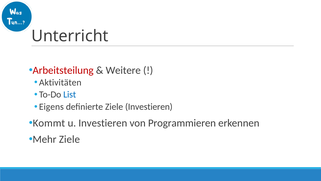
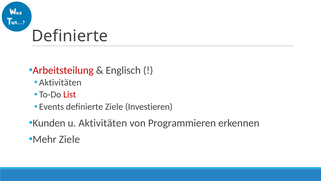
Unterricht: Unterricht -> Definierte (70, 36)
Weitere: Weitere -> Englisch (123, 70)
List colour: blue -> red (70, 94)
Eigens: Eigens -> Events (51, 107)
Kommt: Kommt -> Kunden (49, 123)
u Investieren: Investieren -> Aktivitäten (103, 123)
